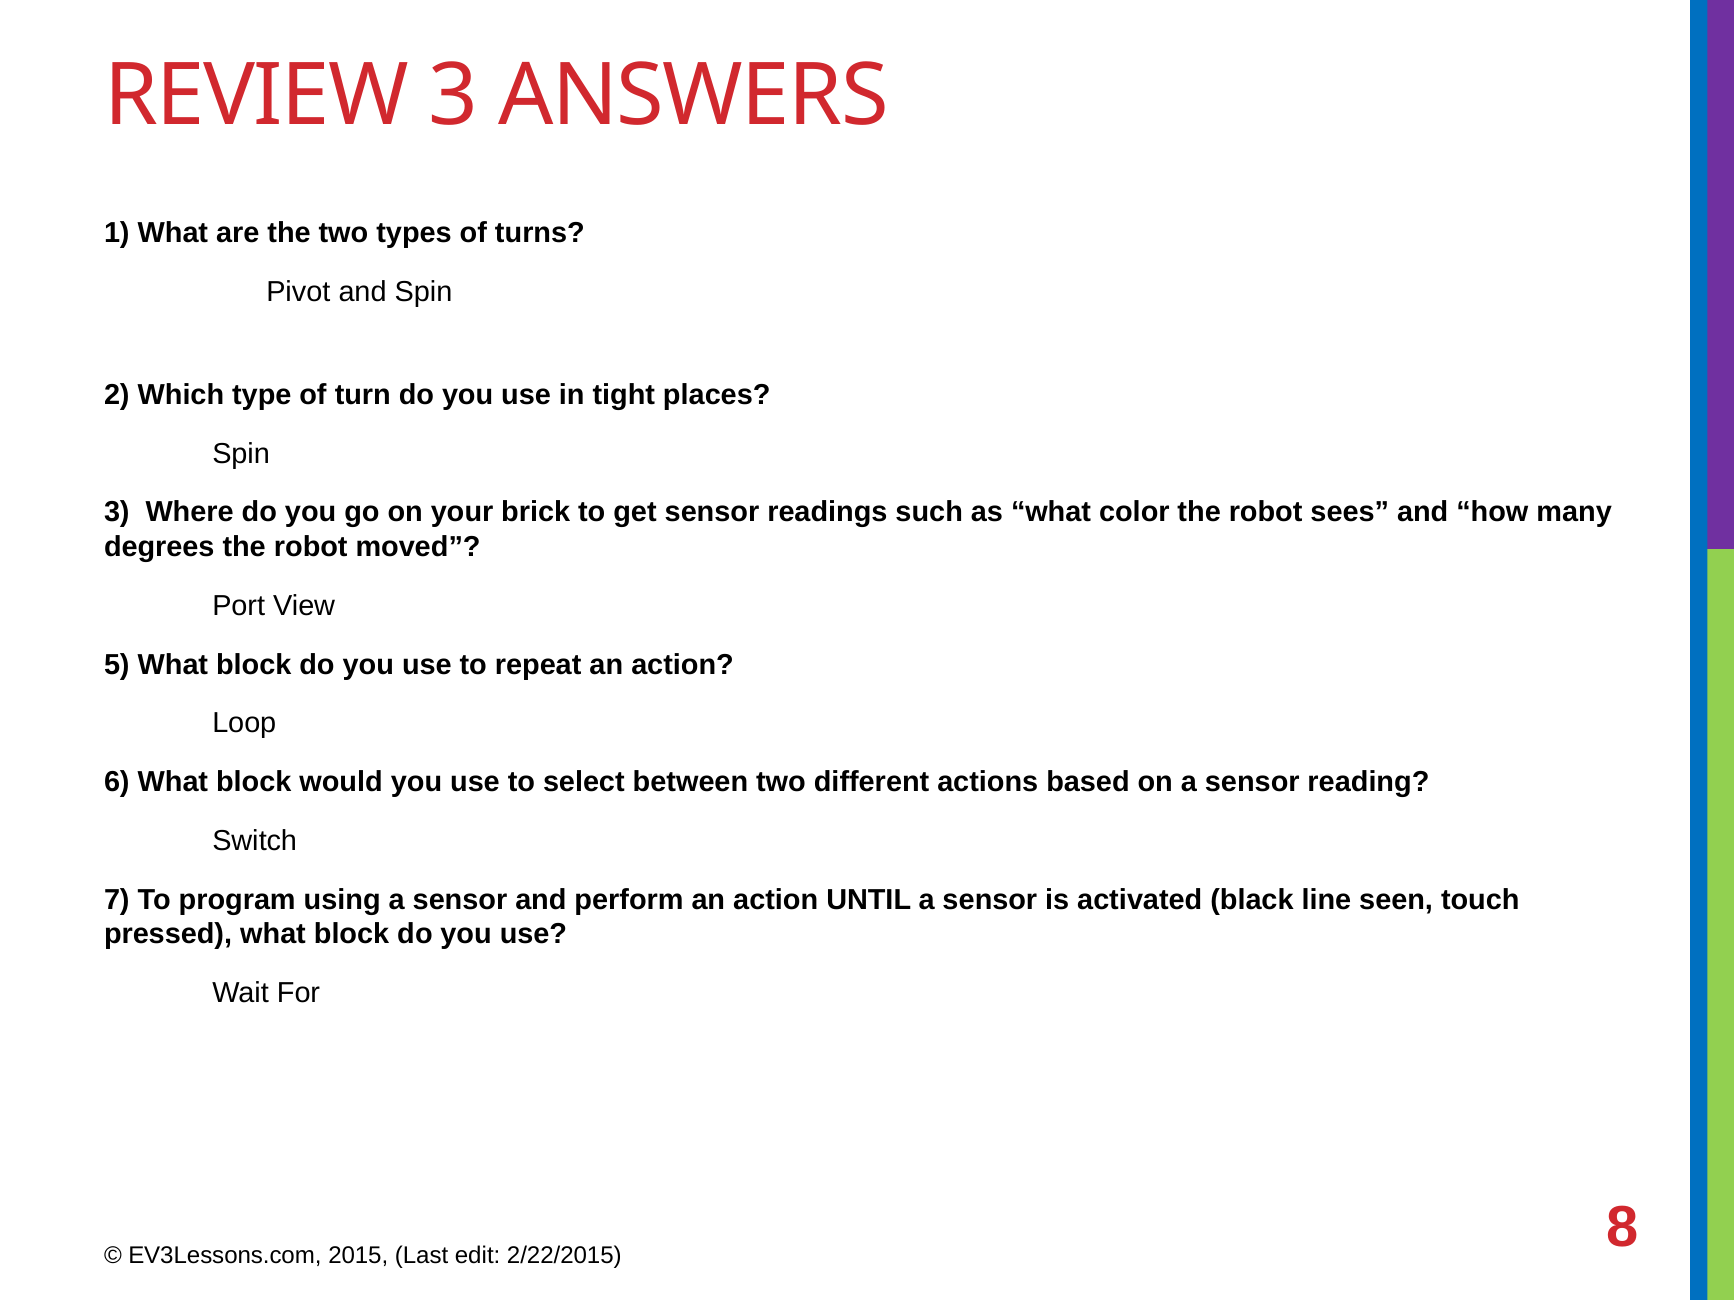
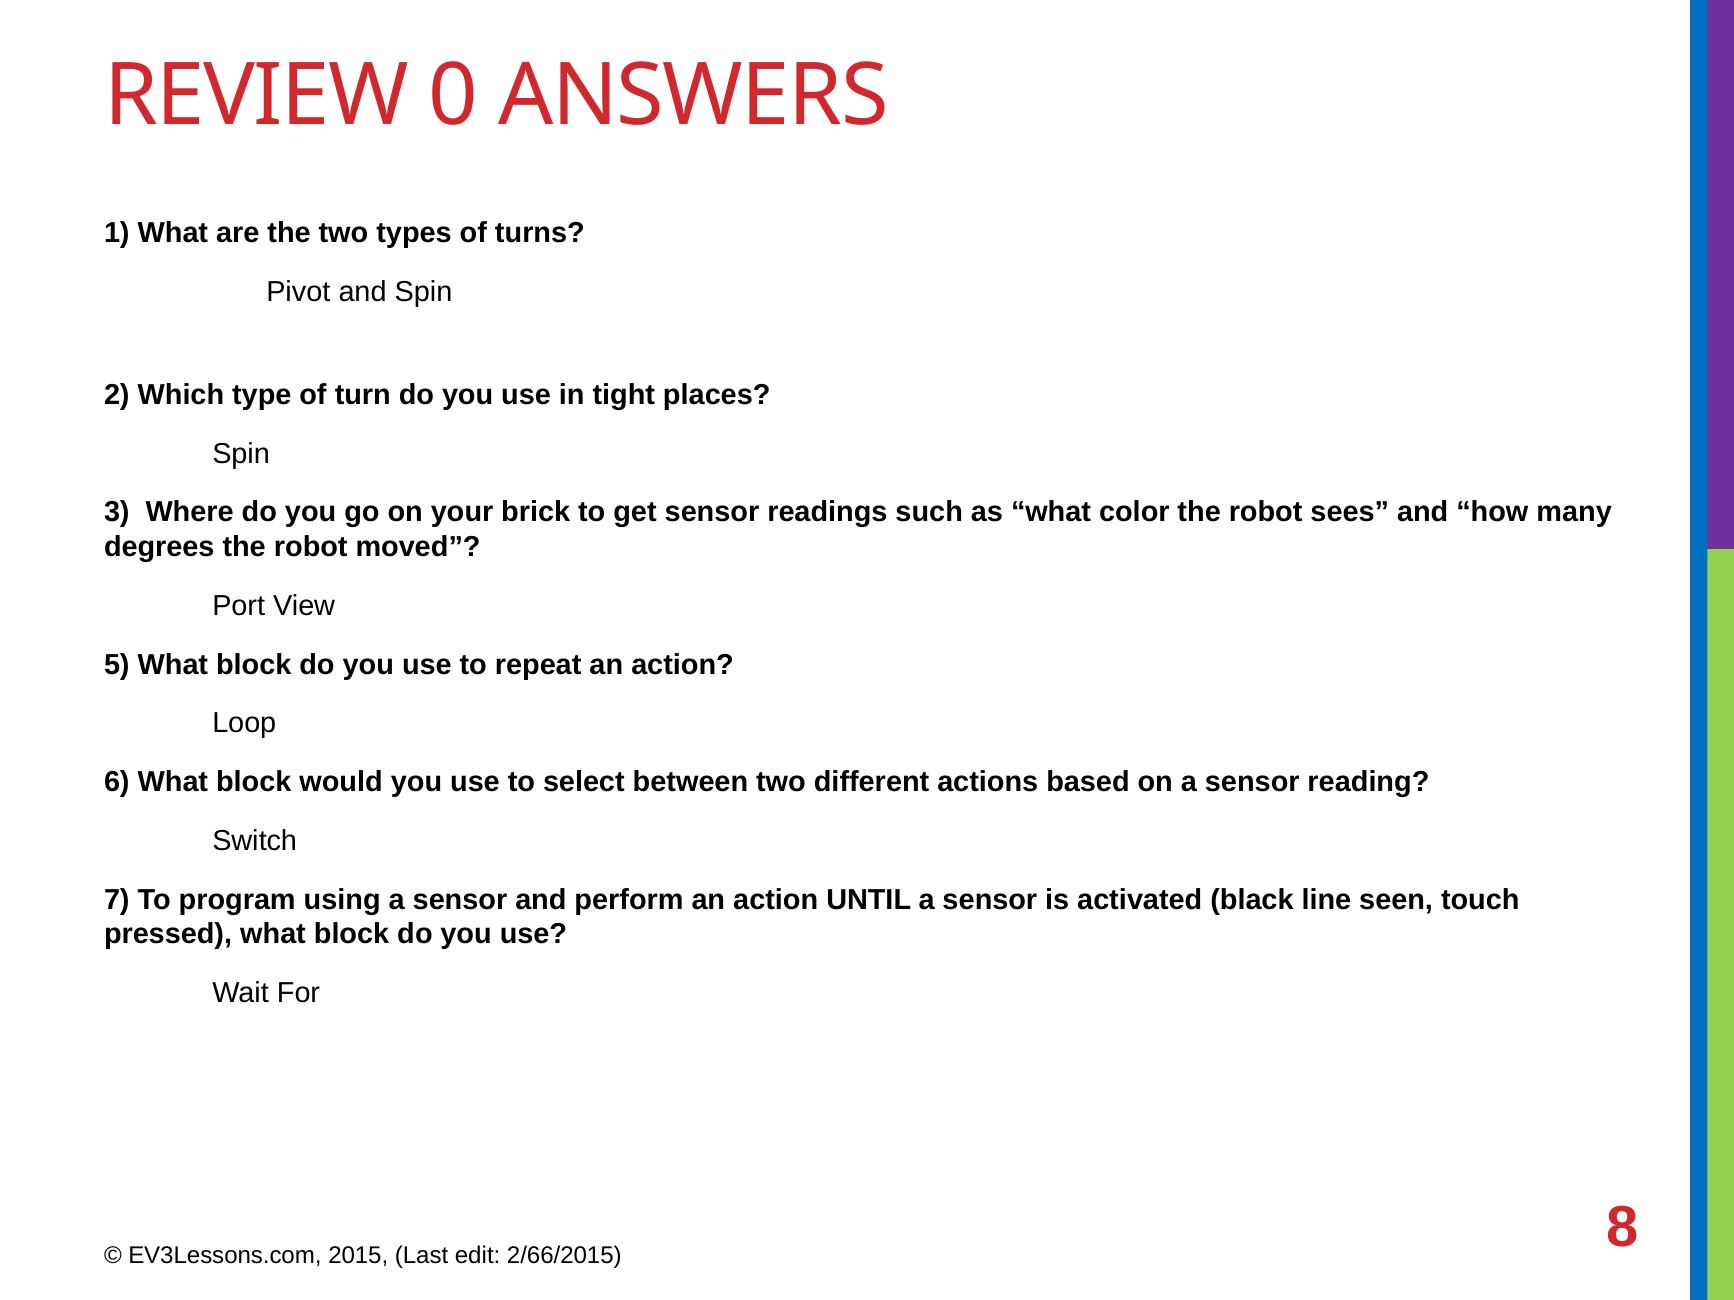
REVIEW 3: 3 -> 0 (453, 96)
2/22/2015: 2/22/2015 -> 2/66/2015 (564, 1256)
